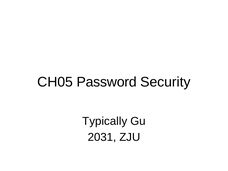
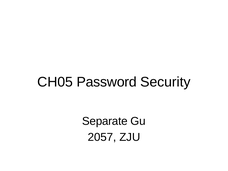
Typically: Typically -> Separate (105, 121)
2031: 2031 -> 2057 (102, 137)
